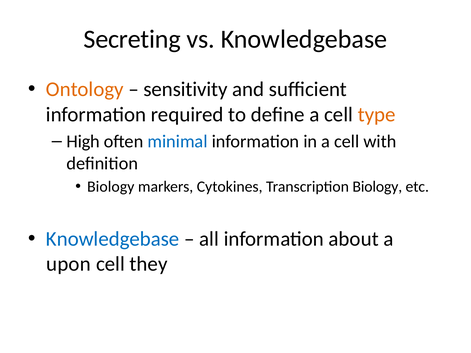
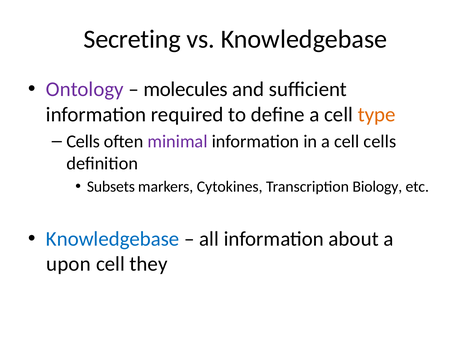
Ontology colour: orange -> purple (85, 89)
sensitivity: sensitivity -> molecules (186, 89)
High: High -> Cells (83, 142)
minimal colour: blue -> purple (178, 142)
cell with: with -> cells (380, 142)
Biology: Biology -> Subsets (111, 187)
